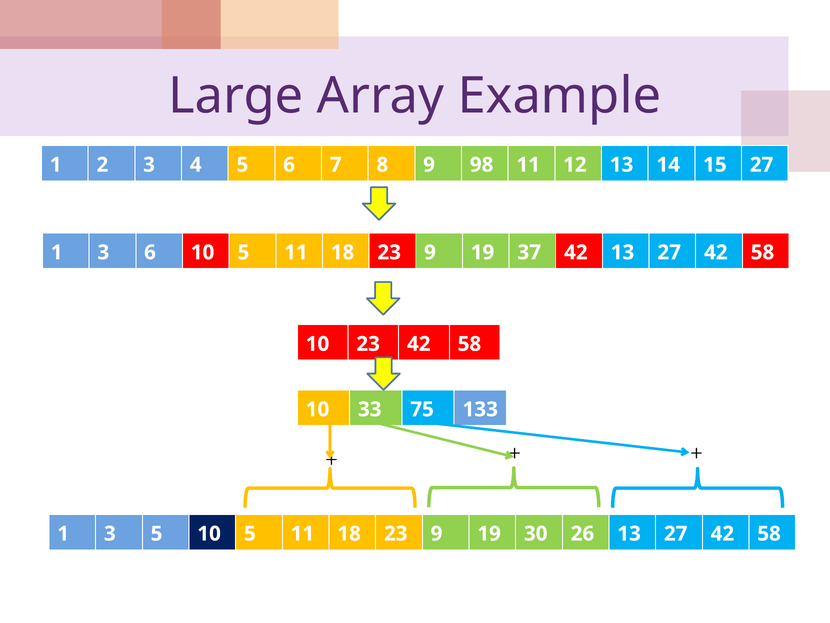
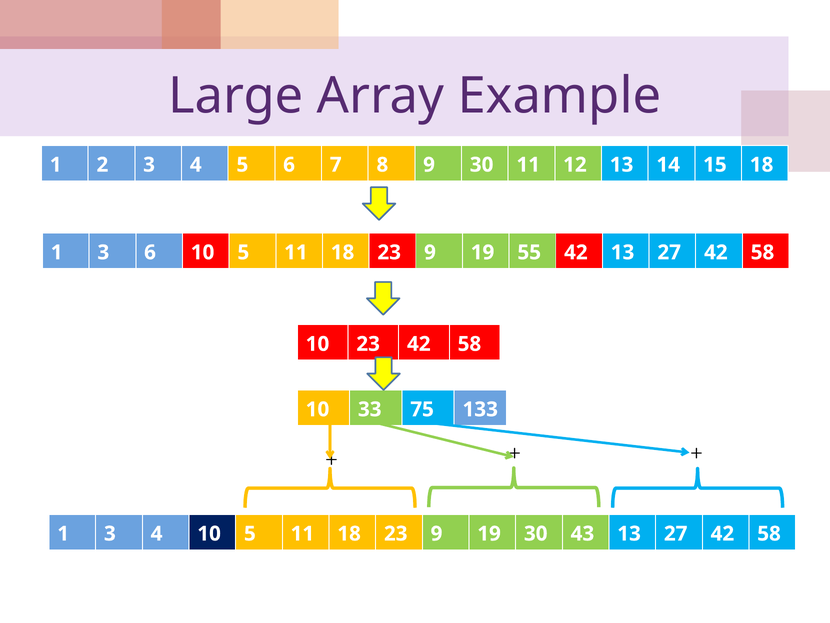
9 98: 98 -> 30 (482, 165)
15 27: 27 -> 18 (762, 165)
37: 37 -> 55 (529, 252)
1 3 5: 5 -> 4 (157, 533)
26: 26 -> 43 (582, 533)
